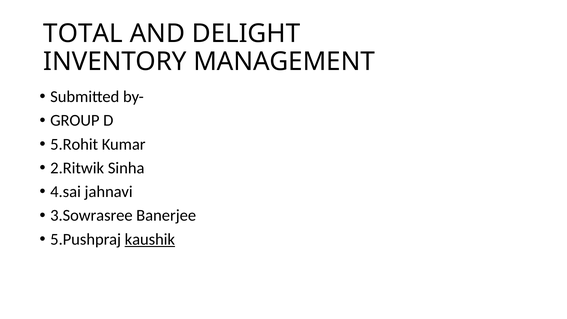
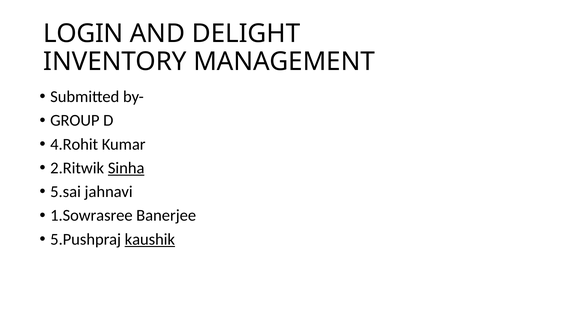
TOTAL: TOTAL -> LOGIN (83, 34)
5.Rohit: 5.Rohit -> 4.Rohit (74, 144)
Sinha underline: none -> present (126, 168)
4.sai: 4.sai -> 5.sai (66, 192)
3.Sowrasree: 3.Sowrasree -> 1.Sowrasree (91, 215)
